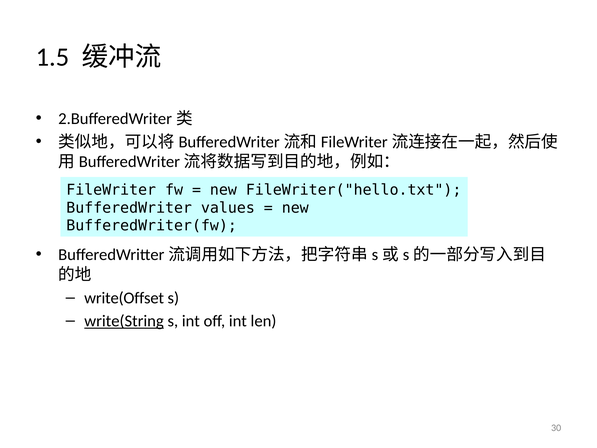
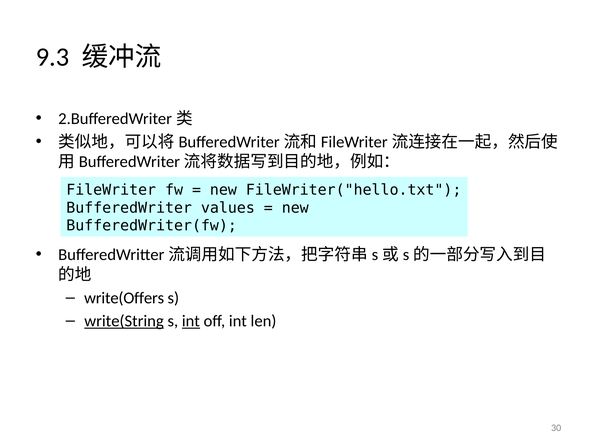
1.5: 1.5 -> 9.3 (53, 57)
write(Offset: write(Offset -> write(Offers (124, 298)
int underline: none -> present (191, 321)
